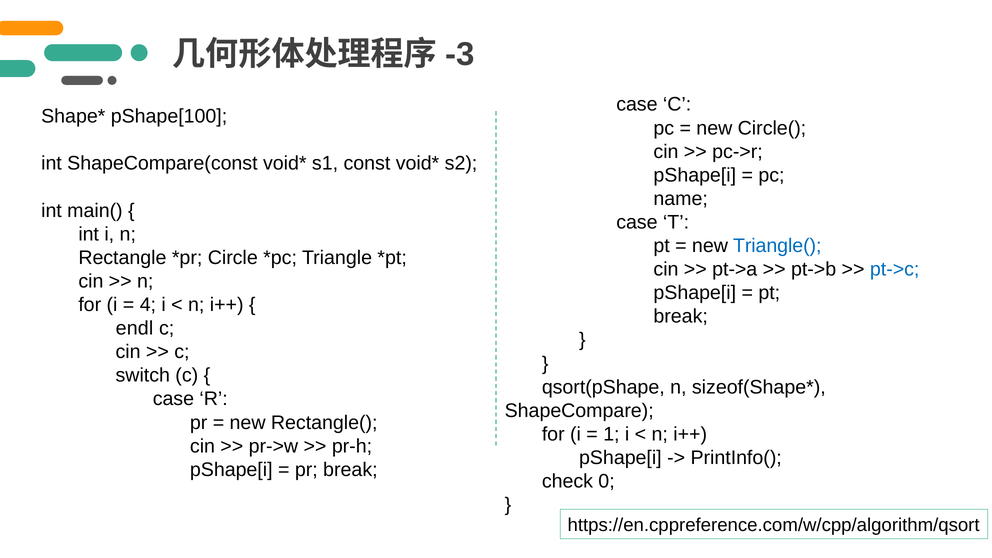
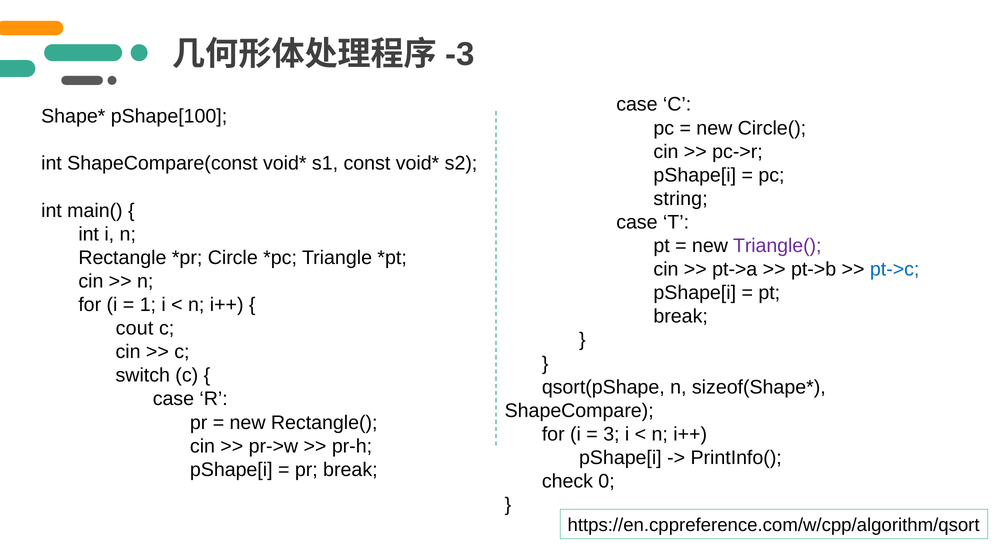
name: name -> string (681, 199)
Triangle( colour: blue -> purple (777, 246)
4: 4 -> 1 (148, 305)
endl: endl -> cout (134, 328)
1: 1 -> 3 (611, 434)
